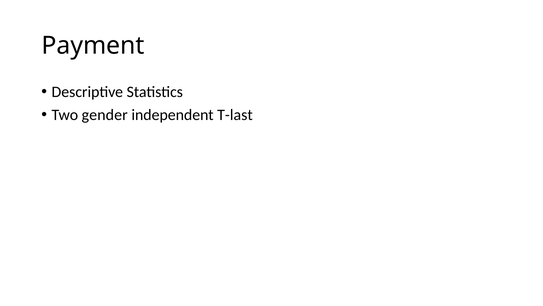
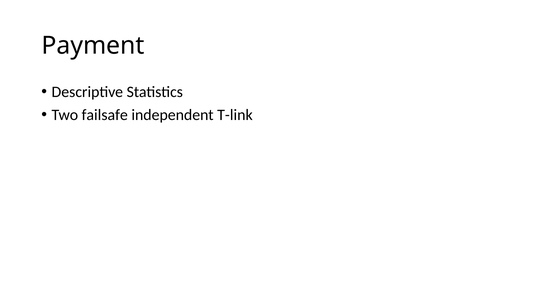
gender: gender -> failsafe (105, 115)
T-last: T-last -> T-link (235, 115)
